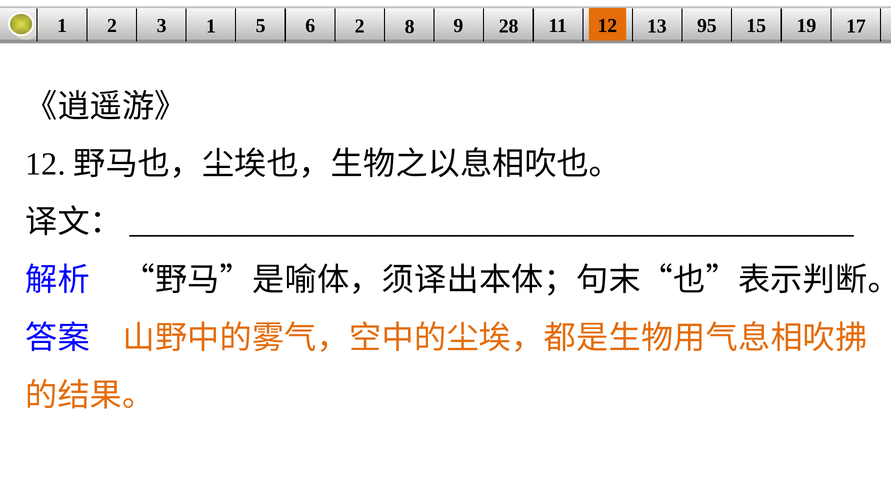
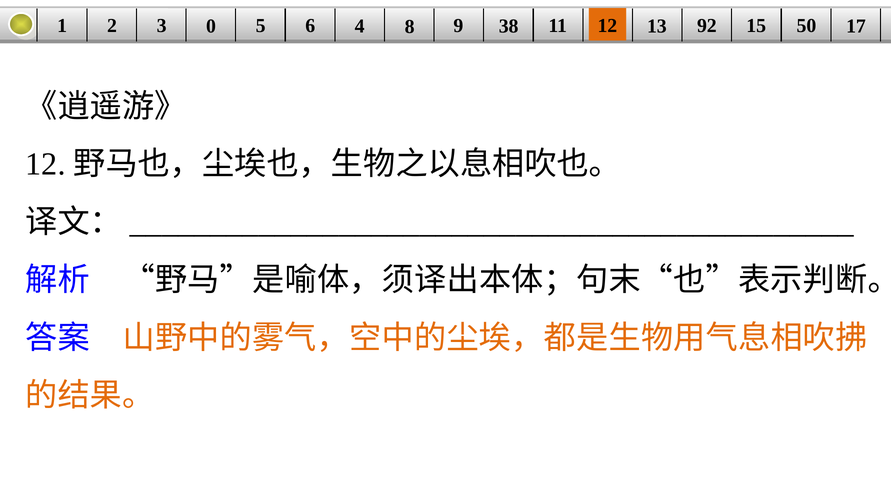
3 1: 1 -> 0 (211, 26)
6 2: 2 -> 4 (360, 26)
28: 28 -> 38 (509, 26)
95: 95 -> 92 (707, 25)
19: 19 -> 50 (806, 26)
